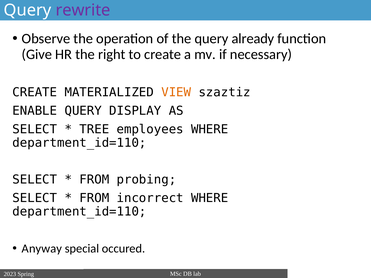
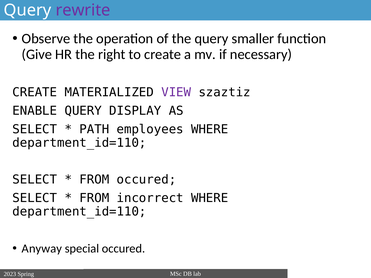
already: already -> smaller (253, 39)
VIEW colour: orange -> purple (176, 92)
TREE: TREE -> PATH (94, 129)
FROM probing: probing -> occured (146, 180)
